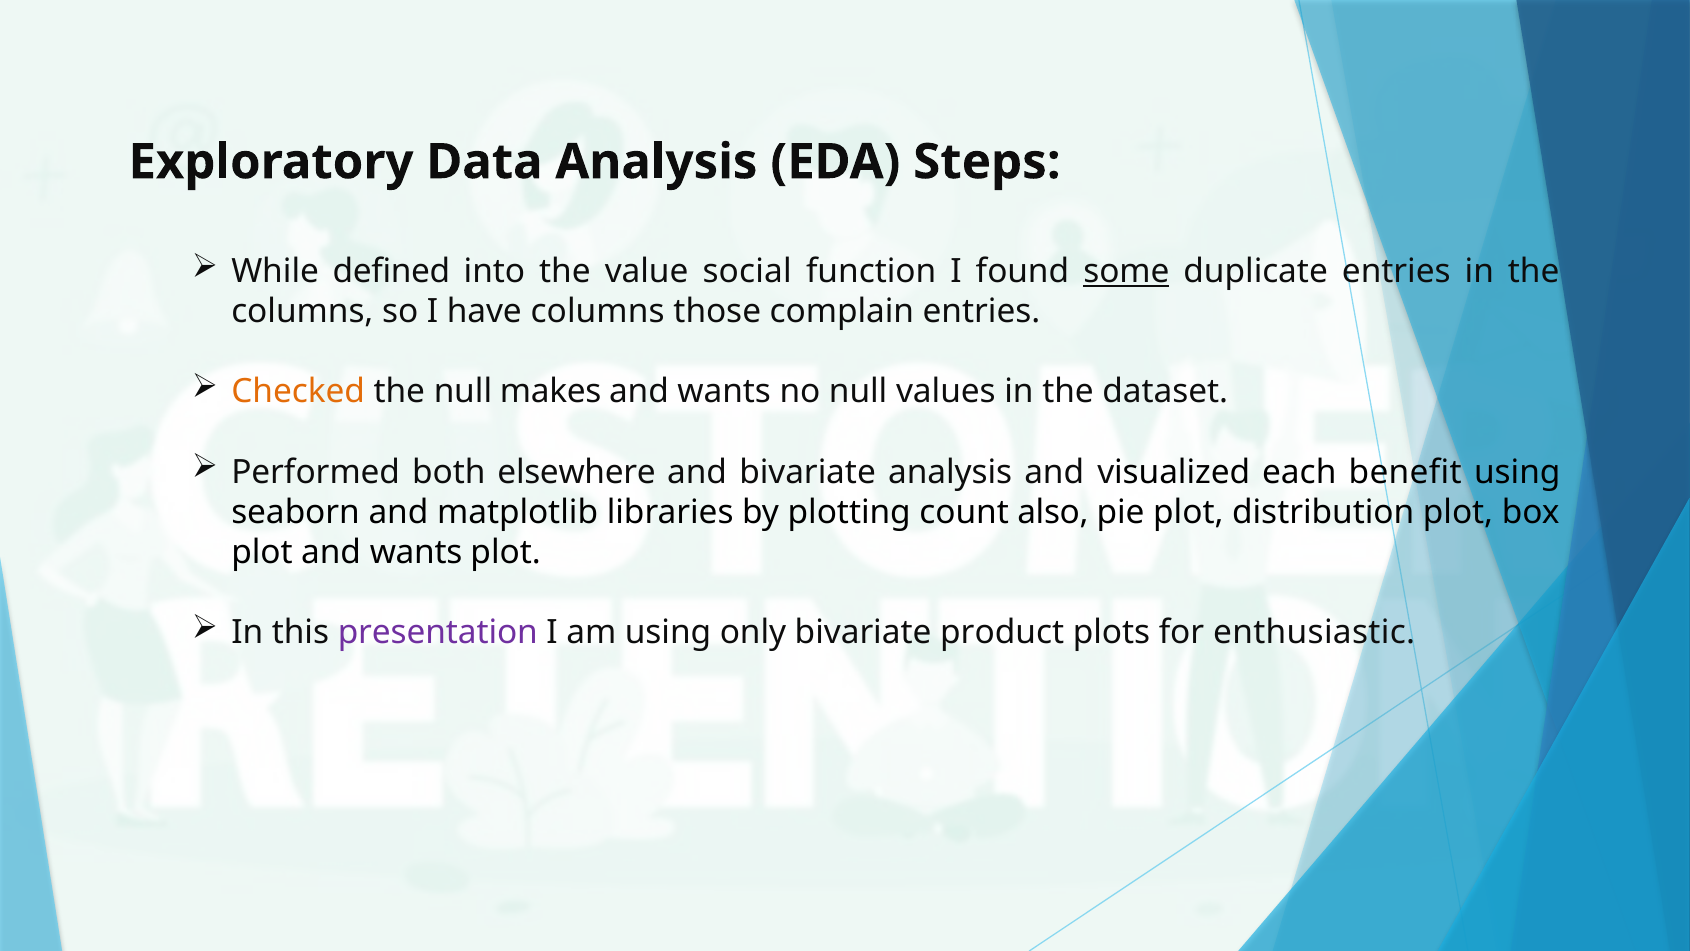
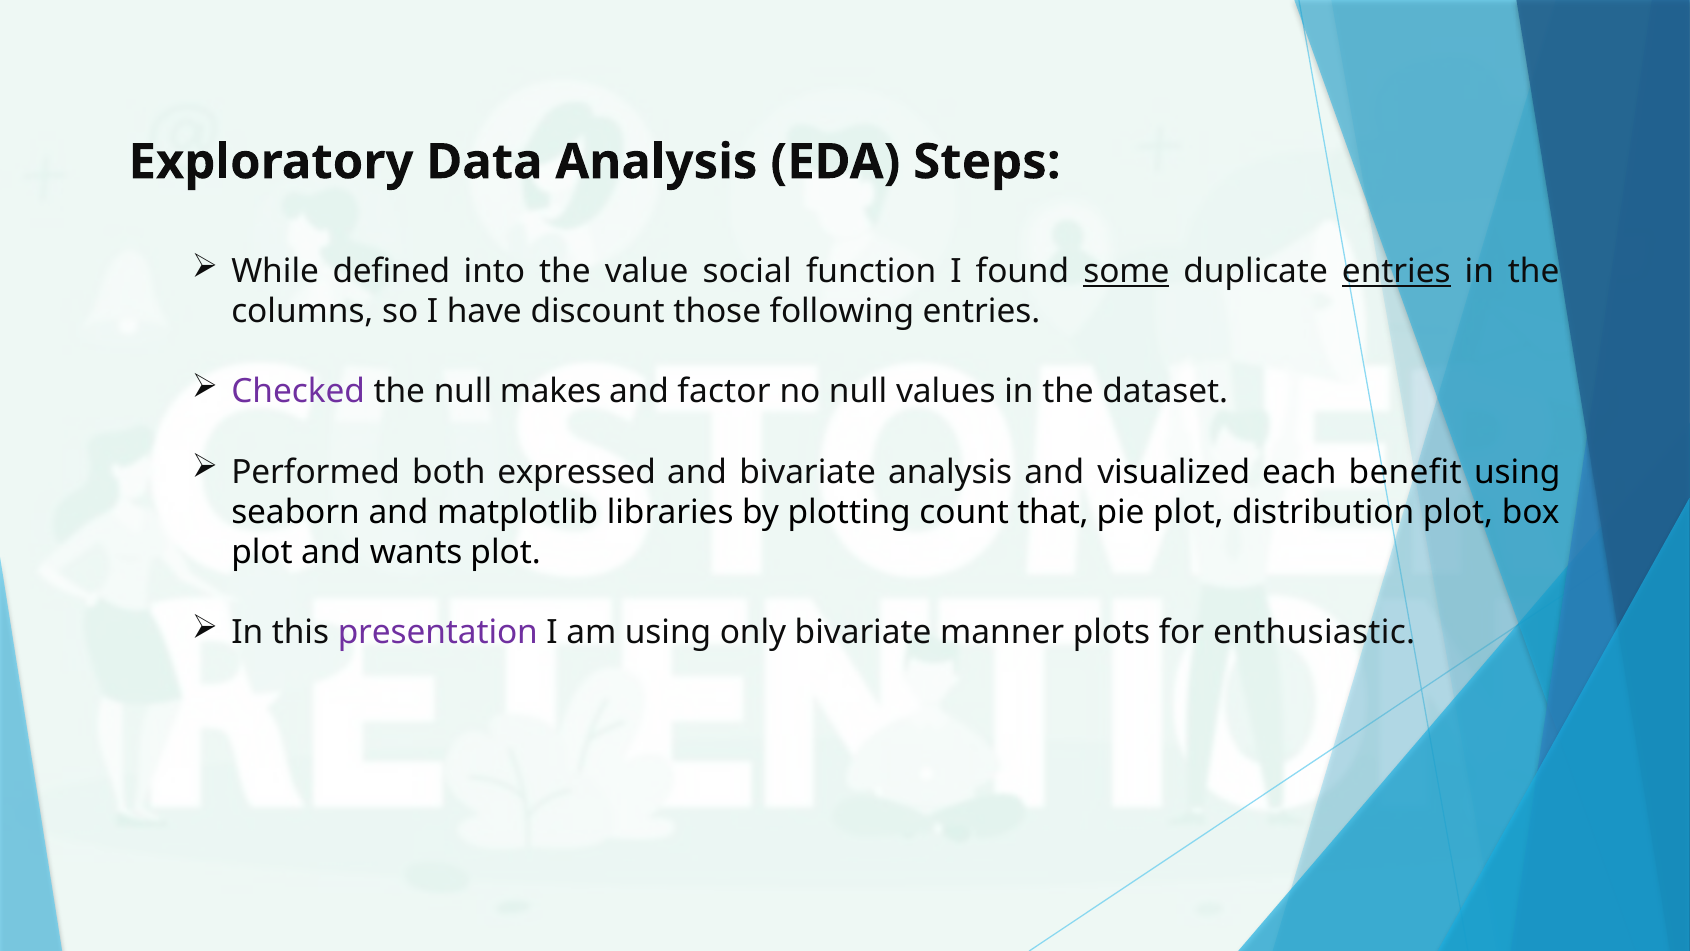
entries underline: none -> present (1396, 271)
have columns: columns -> discount (598, 311)
complain: complain -> following (842, 311)
Checked colour: orange -> purple (298, 392)
wants: wants -> factor (724, 392)
elsewhere: elsewhere -> expressed (577, 472)
also: also -> that (1053, 512)
product: product -> manner (1002, 632)
